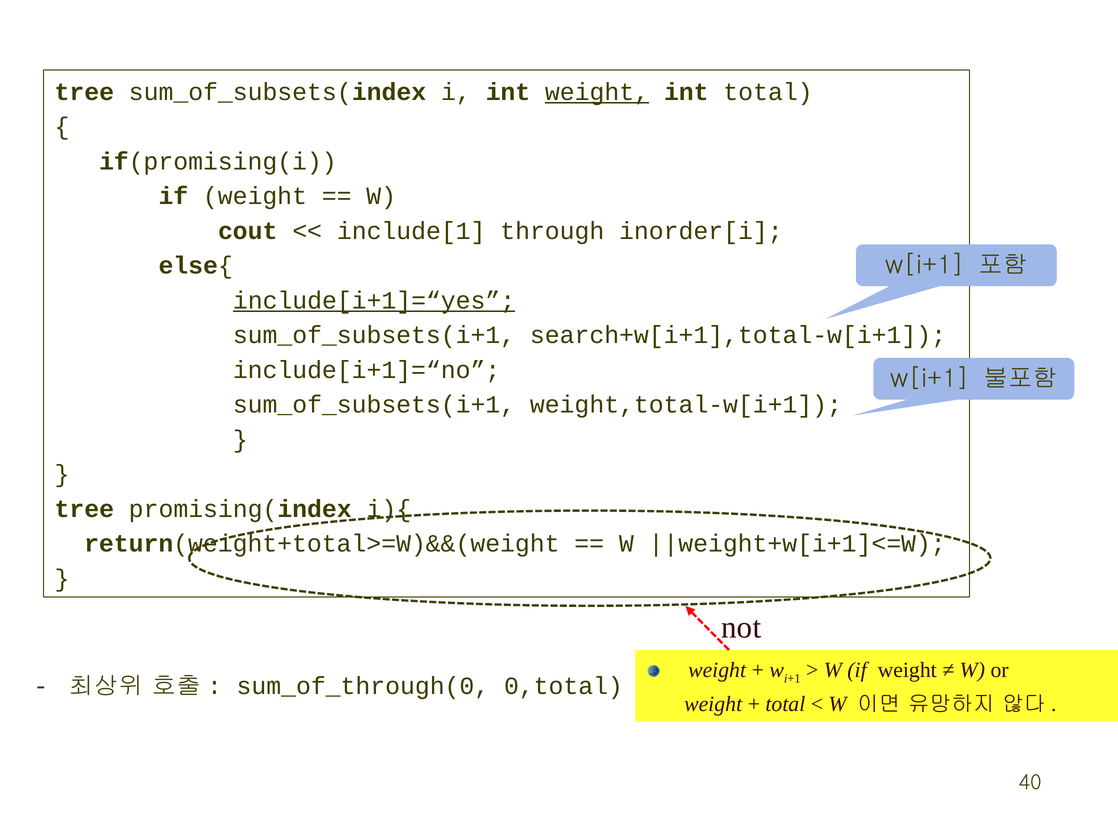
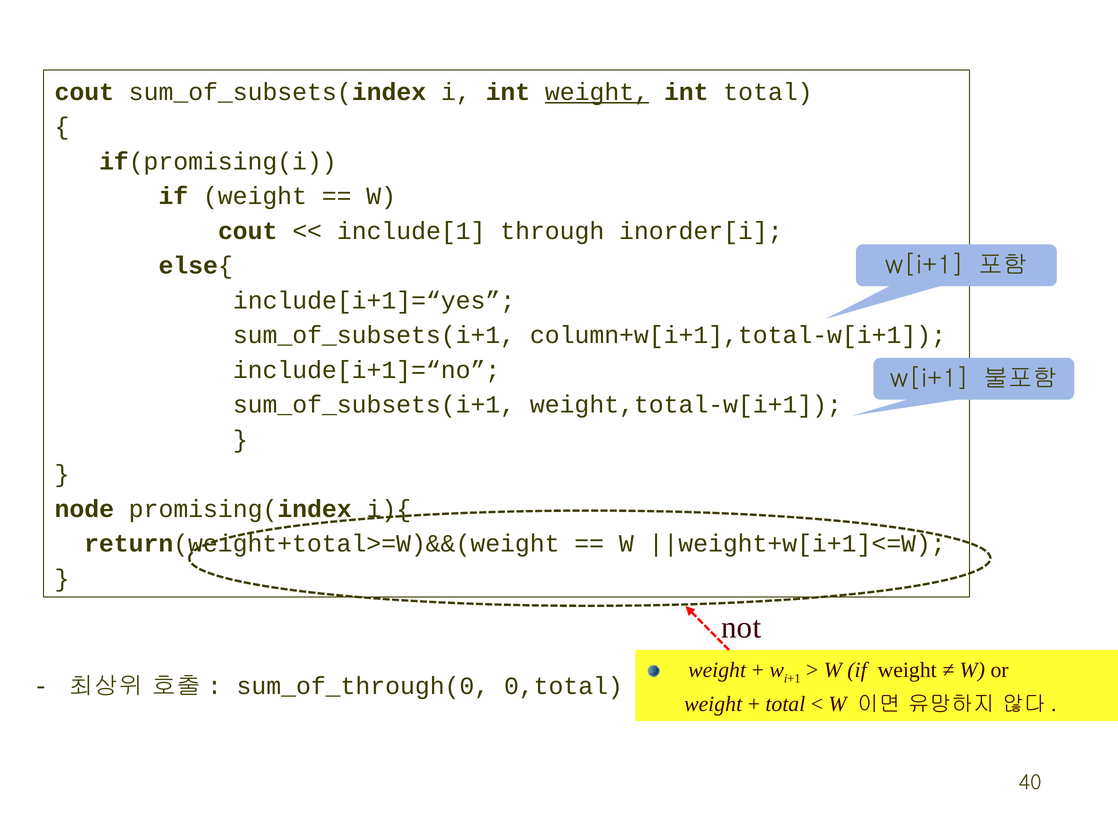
tree: tree -> cout (84, 92)
include[i+1]=“yes underline: present -> none (374, 301)
search+w[i+1],total-w[i+1: search+w[i+1],total-w[i+1 -> column+w[i+1],total-w[i+1 (738, 335)
tree: tree -> node (84, 509)
